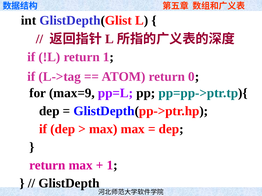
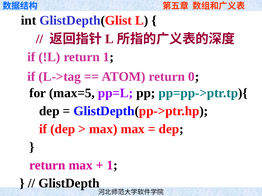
max=9: max=9 -> max=5 (72, 93)
